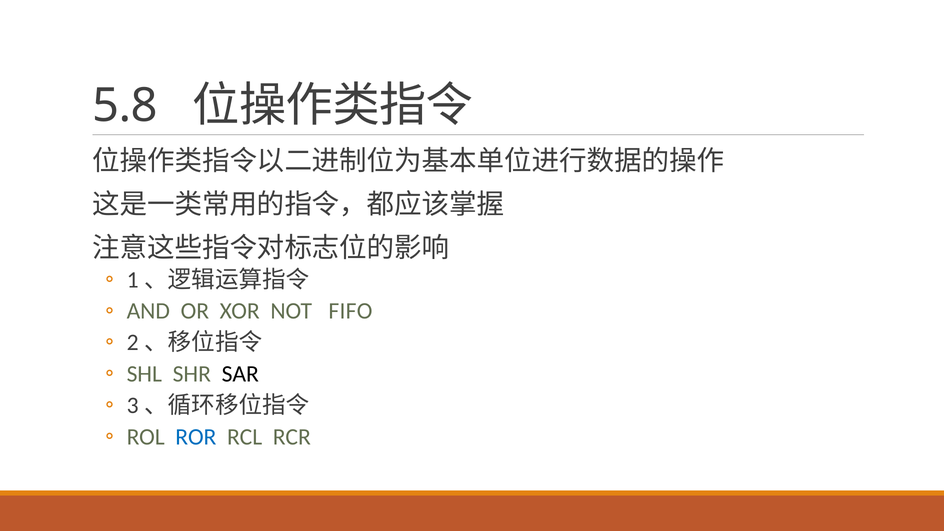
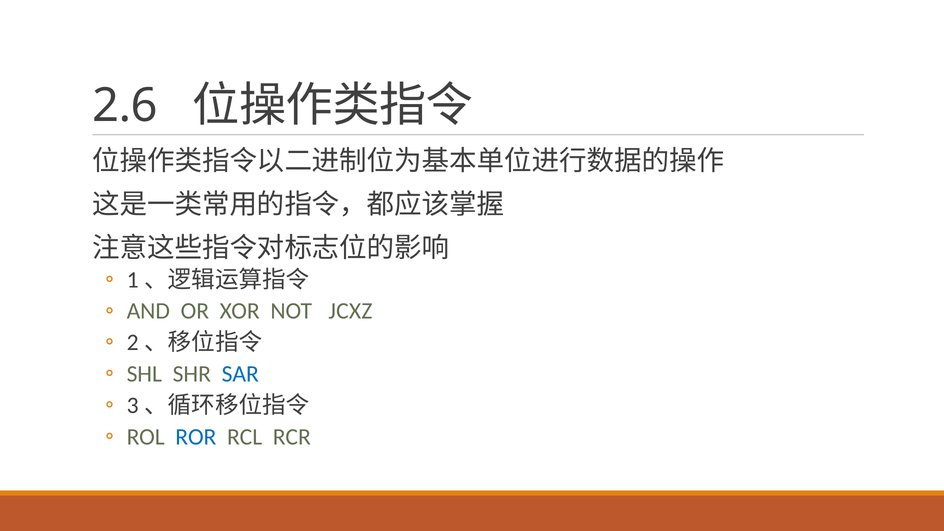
5.8: 5.8 -> 2.6 (125, 106)
FIFO: FIFO -> JCXZ (350, 311)
SAR colour: black -> blue (240, 374)
